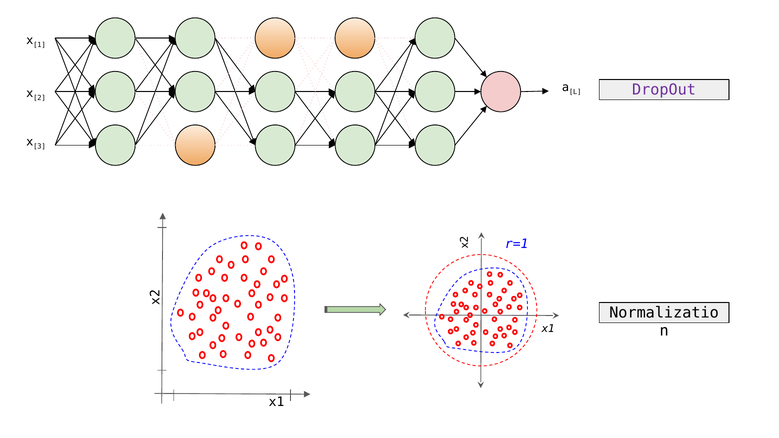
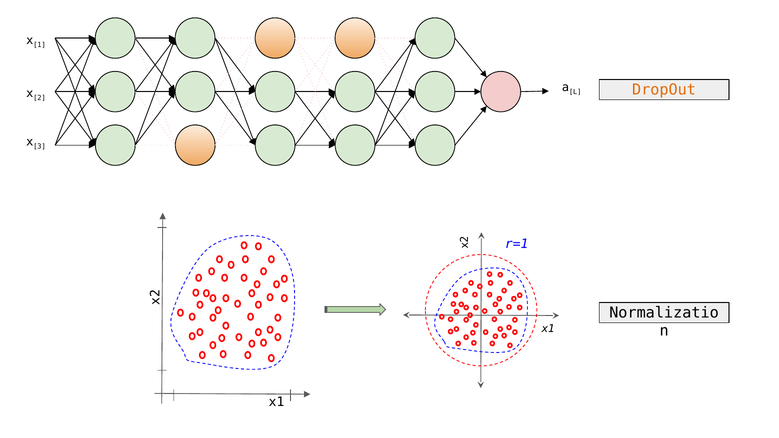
DropOut colour: purple -> orange (664, 90)
